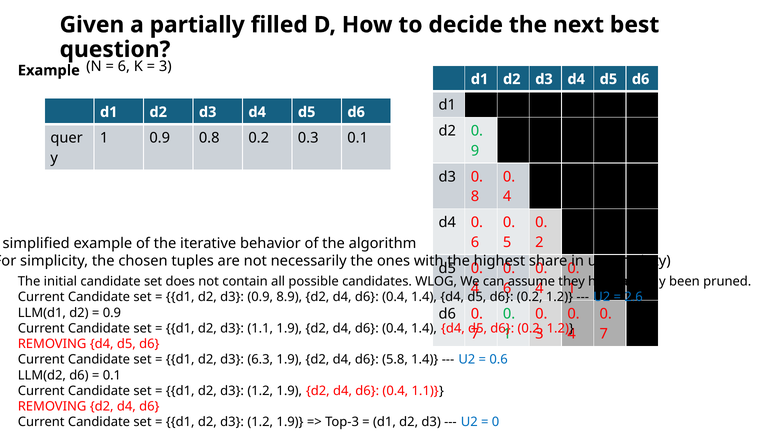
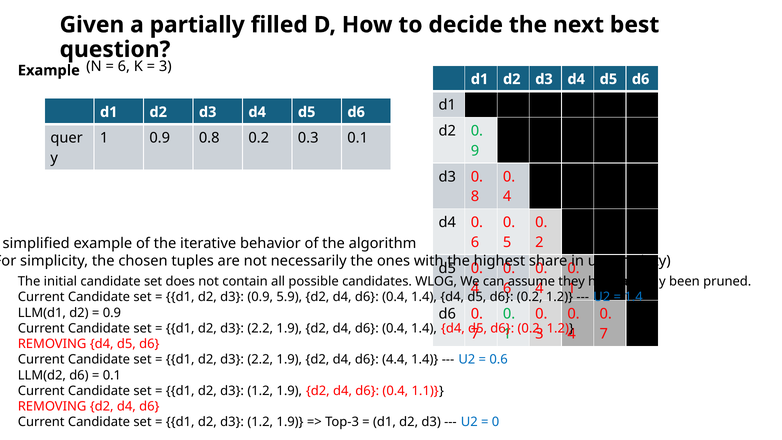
8.9: 8.9 -> 5.9 (289, 297)
2.6: 2.6 -> 1.4 (634, 297)
1.1: 1.1 -> 2.2 (260, 328)
6.3: 6.3 -> 2.2 (260, 360)
5.8: 5.8 -> 4.4 (395, 360)
